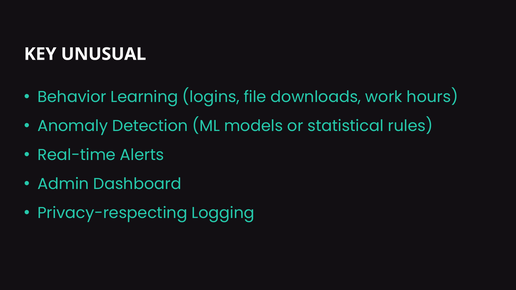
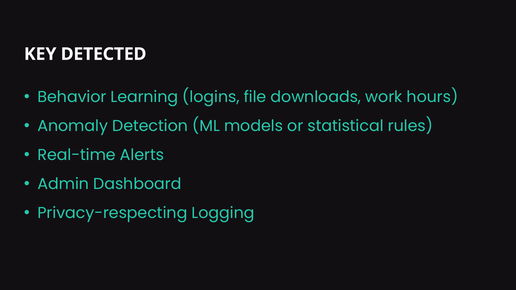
UNUSUAL: UNUSUAL -> DETECTED (104, 54)
